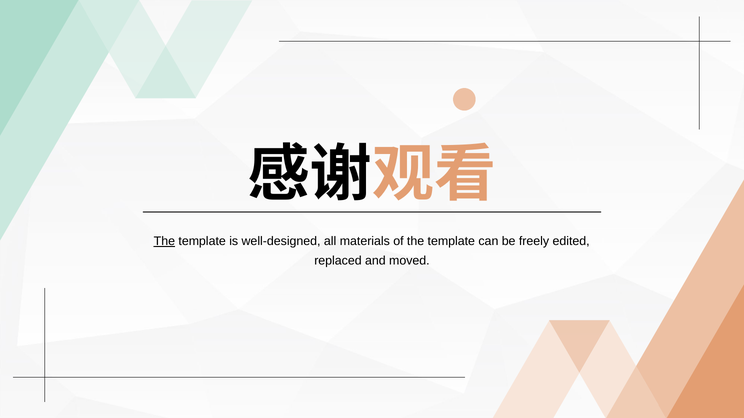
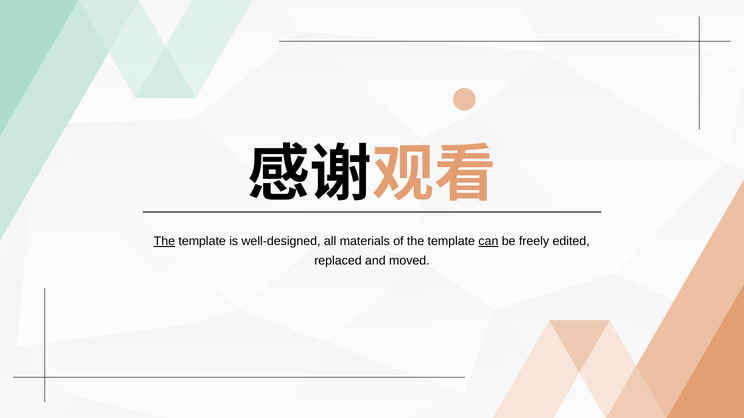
can underline: none -> present (488, 241)
